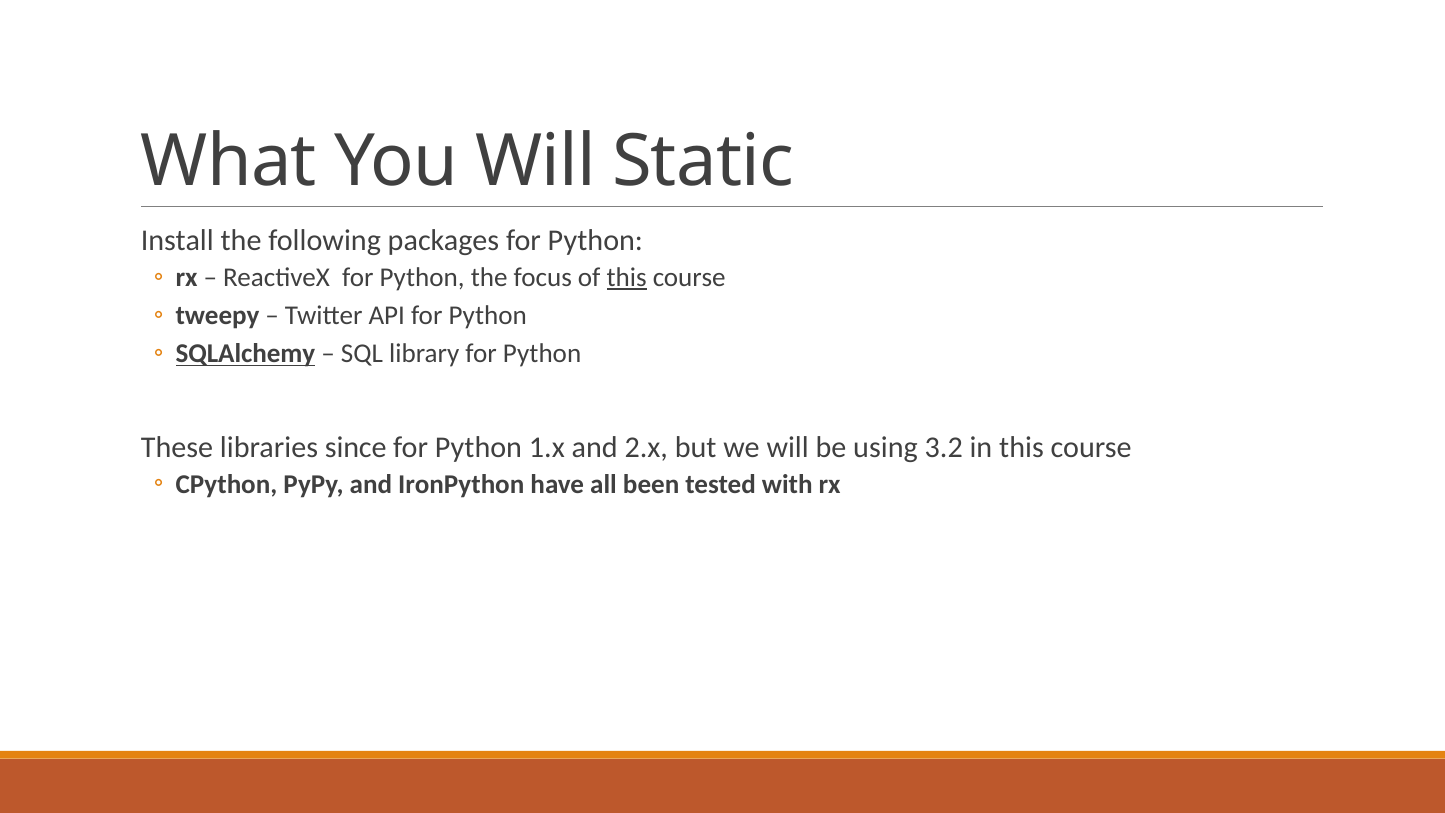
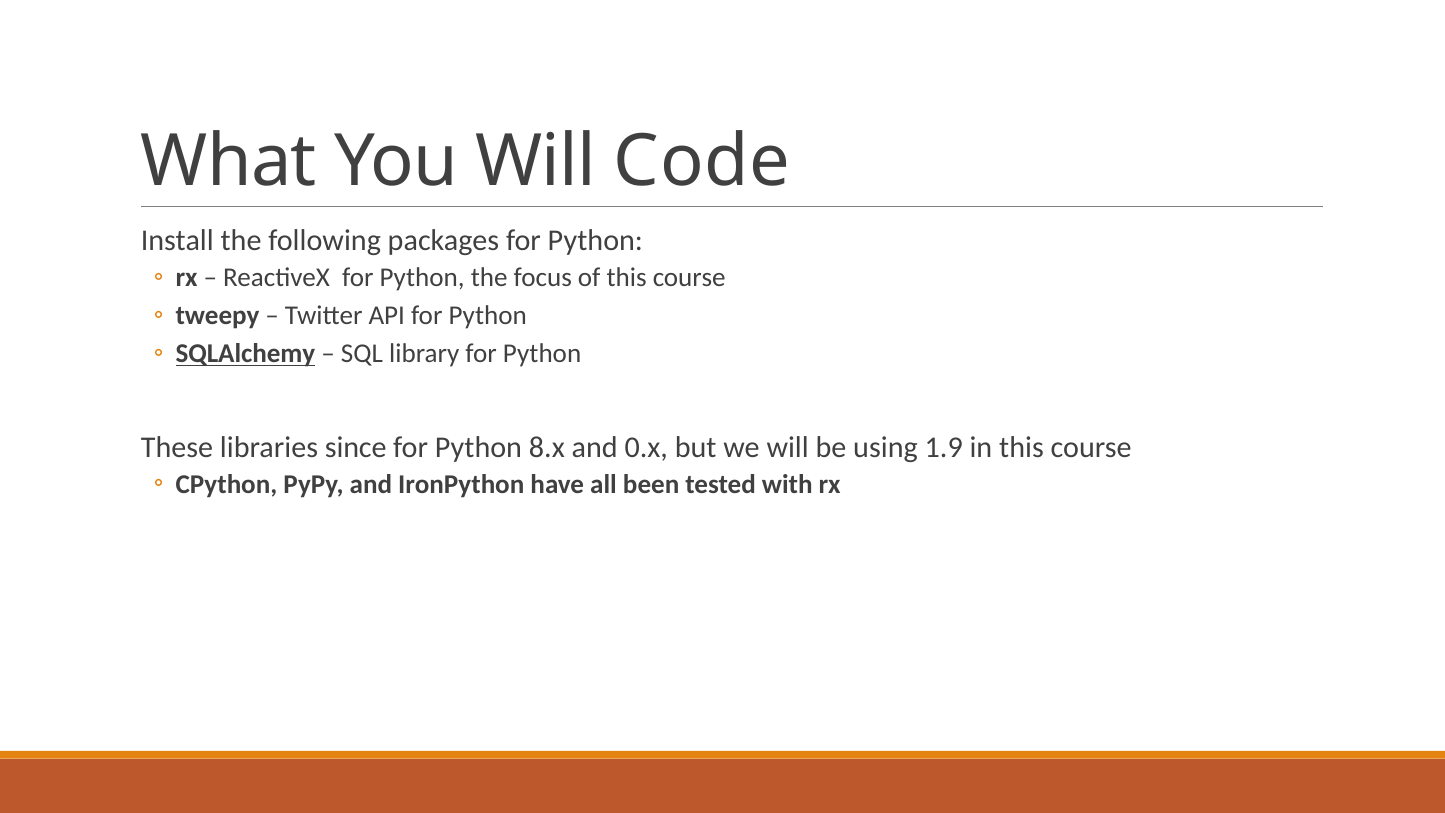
Static: Static -> Code (702, 162)
this underline: present -> none (627, 277)
1.x: 1.x -> 8.x (547, 447)
2.x: 2.x -> 0.x (646, 447)
3.2: 3.2 -> 1.9 (944, 447)
